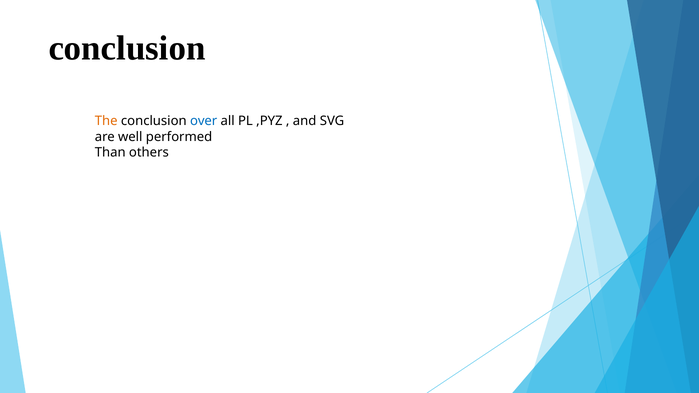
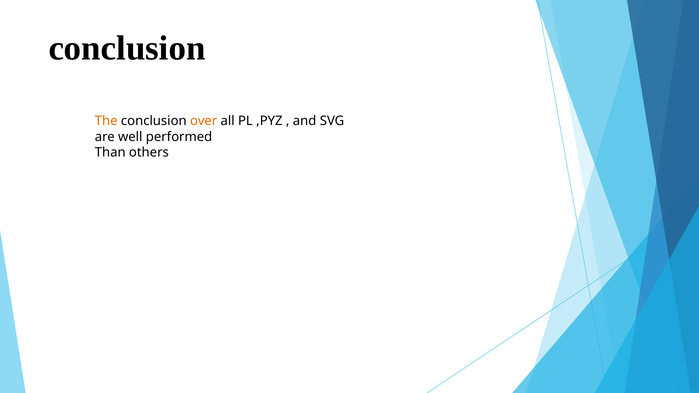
over colour: blue -> orange (204, 121)
